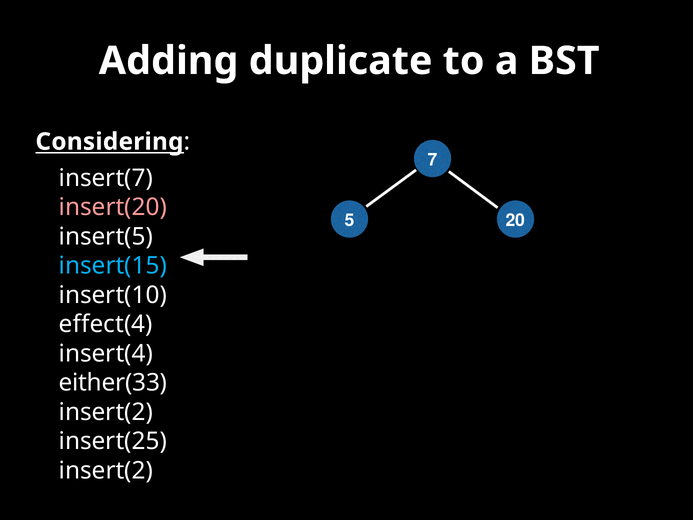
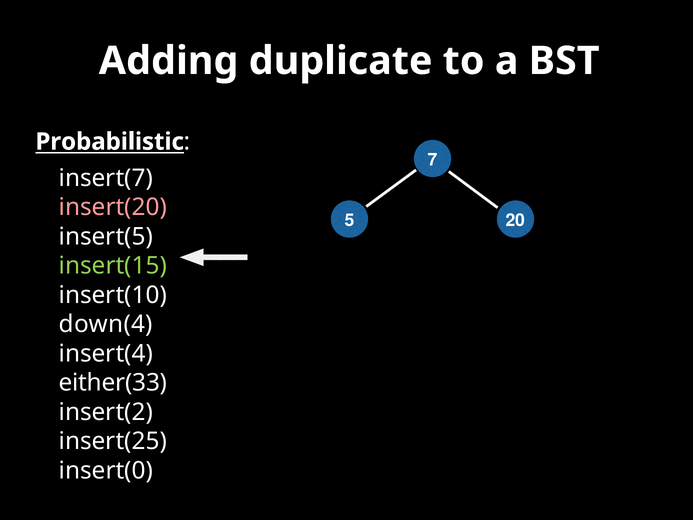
Considering: Considering -> Probabilistic (110, 142)
insert(15 colour: light blue -> light green (113, 266)
effect(4: effect(4 -> down(4 (106, 324)
insert(2: insert(2 -> insert(0 (106, 470)
